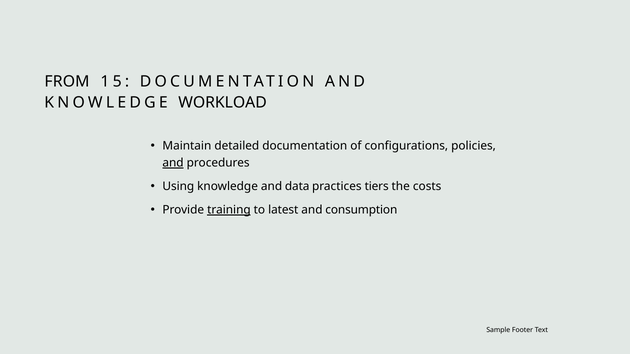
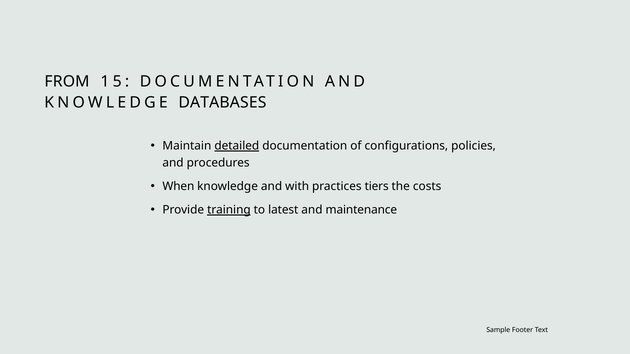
WORKLOAD: WORKLOAD -> DATABASES (222, 103)
detailed underline: none -> present (237, 146)
and underline: present -> none (173, 163)
Using: Using -> When (178, 187)
data: data -> with (297, 187)
consumption: consumption -> maintenance (361, 210)
